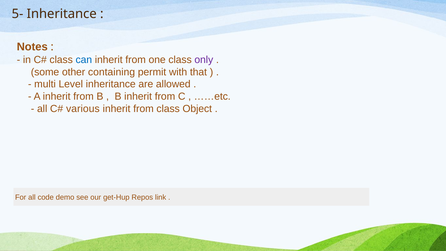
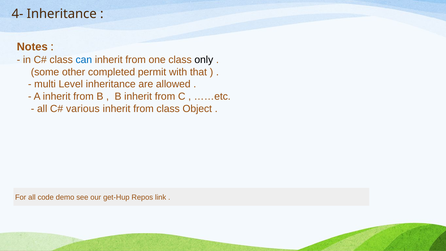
5-: 5- -> 4- (17, 14)
only colour: purple -> black (204, 60)
containing: containing -> completed (112, 72)
